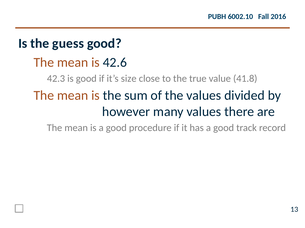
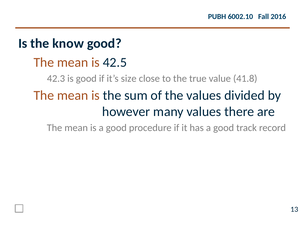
guess: guess -> know (68, 44)
42.6: 42.6 -> 42.5 (115, 63)
